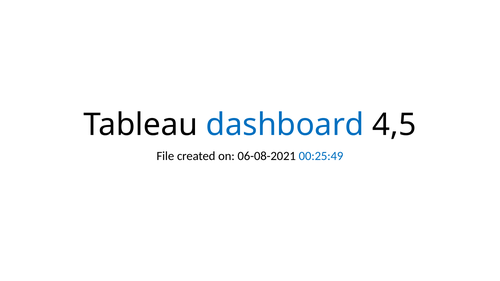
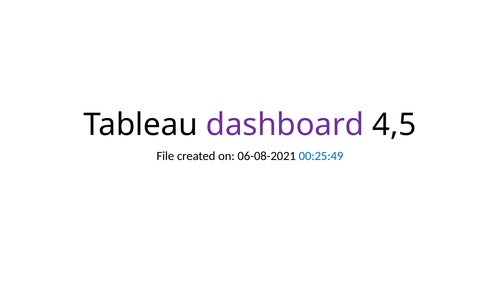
dashboard colour: blue -> purple (285, 125)
